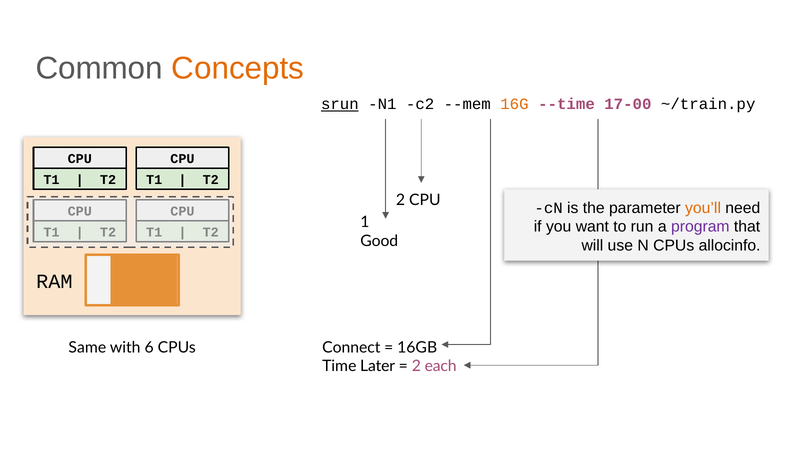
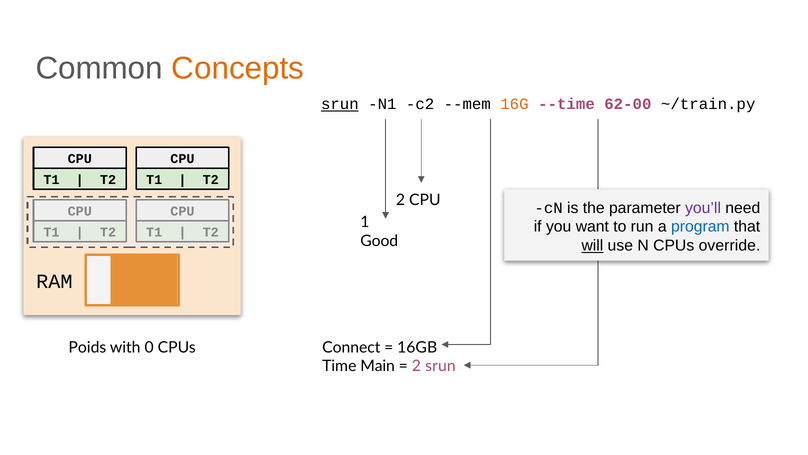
17-00: 17-00 -> 62-00 (628, 104)
you’ll colour: orange -> purple (703, 208)
program colour: purple -> blue (700, 227)
will underline: none -> present (592, 245)
allocinfo: allocinfo -> override (730, 245)
Same: Same -> Poids (87, 347)
6: 6 -> 0 (149, 347)
Later: Later -> Main (378, 366)
2 each: each -> srun (440, 366)
